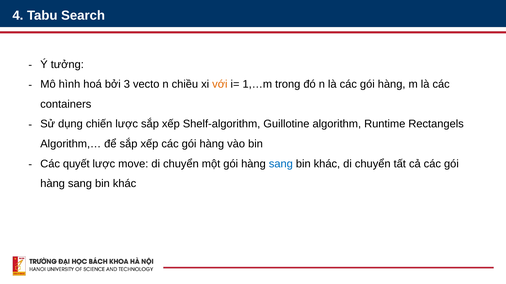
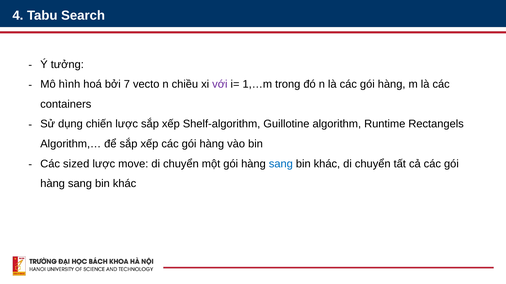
3: 3 -> 7 (127, 84)
với colour: orange -> purple (220, 84)
quyết: quyết -> sized (76, 164)
